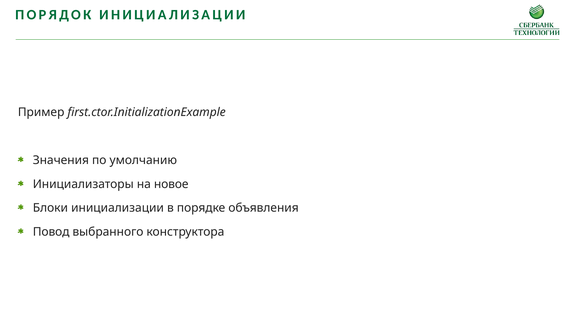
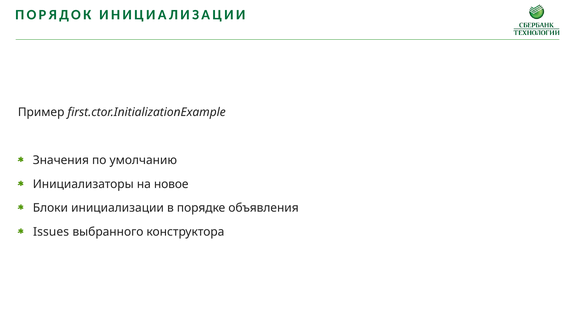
Повод: Повод -> Issues (51, 232)
